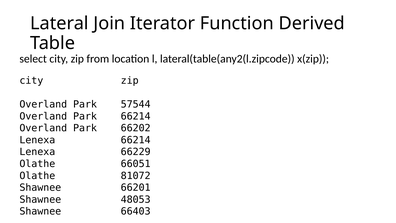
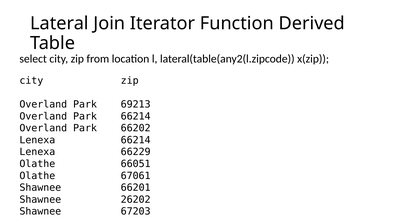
57544: 57544 -> 69213 (136, 104)
81072: 81072 -> 67061 (136, 176)
48053: 48053 -> 26202 (136, 199)
66403: 66403 -> 67203 (136, 211)
